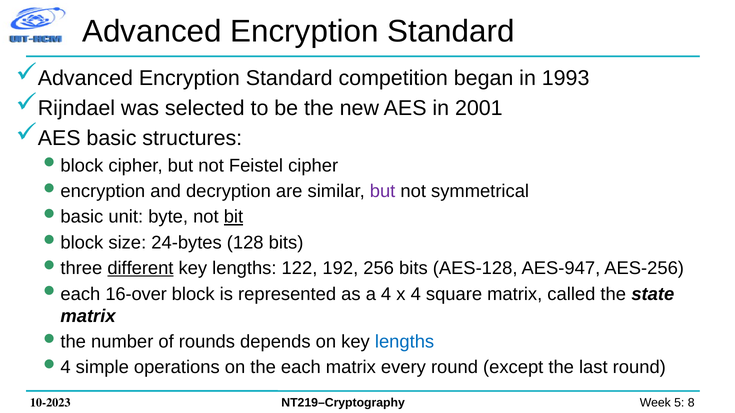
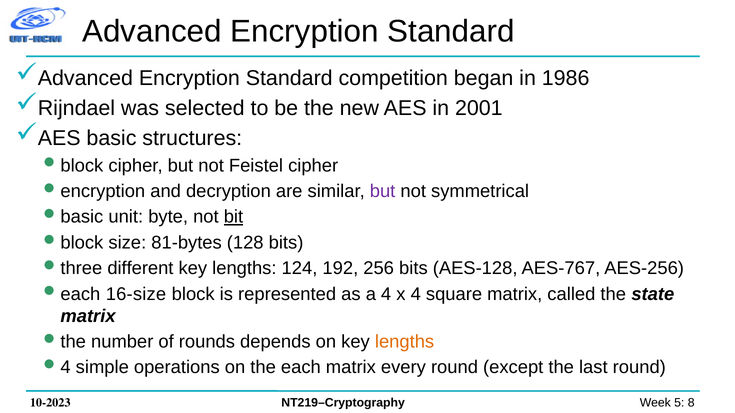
1993: 1993 -> 1986 (566, 78)
24-bytes: 24-bytes -> 81-bytes (187, 243)
different underline: present -> none (140, 269)
122: 122 -> 124 (300, 269)
AES-947: AES-947 -> AES-767 (561, 269)
16-over: 16-over -> 16-size (136, 294)
lengths colour: blue -> orange (405, 342)
